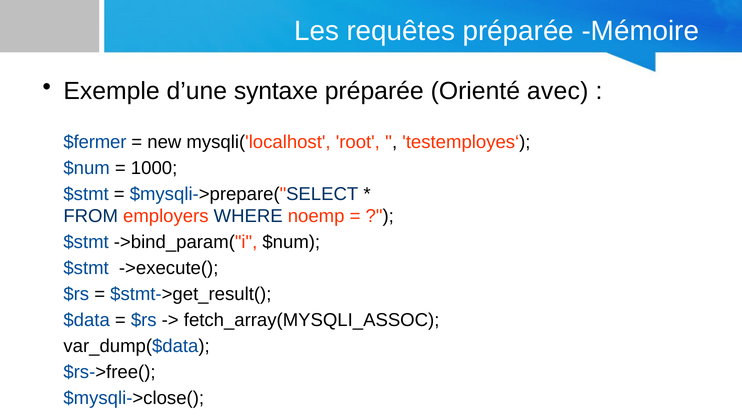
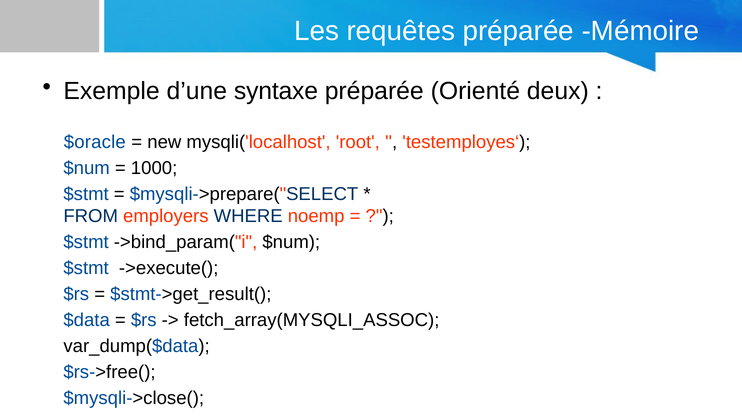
avec: avec -> deux (558, 91)
$fermer: $fermer -> $oracle (95, 142)
